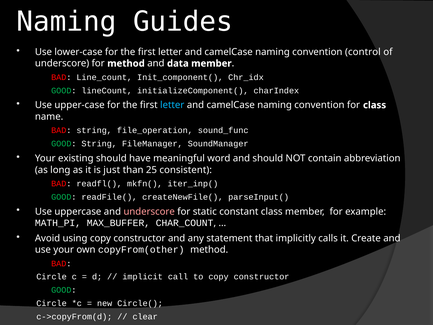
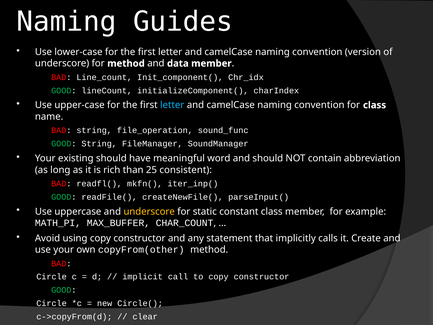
control: control -> version (363, 52)
just: just -> rich (112, 170)
underscore colour: pink -> yellow (149, 211)
